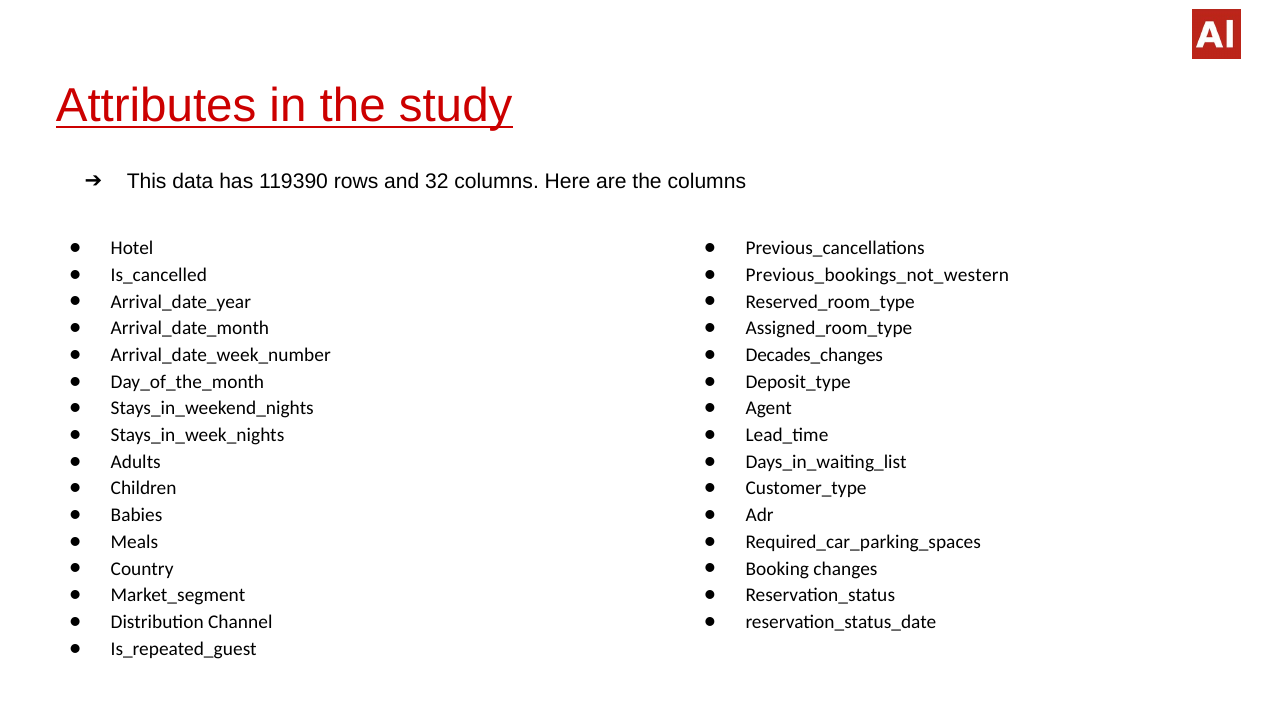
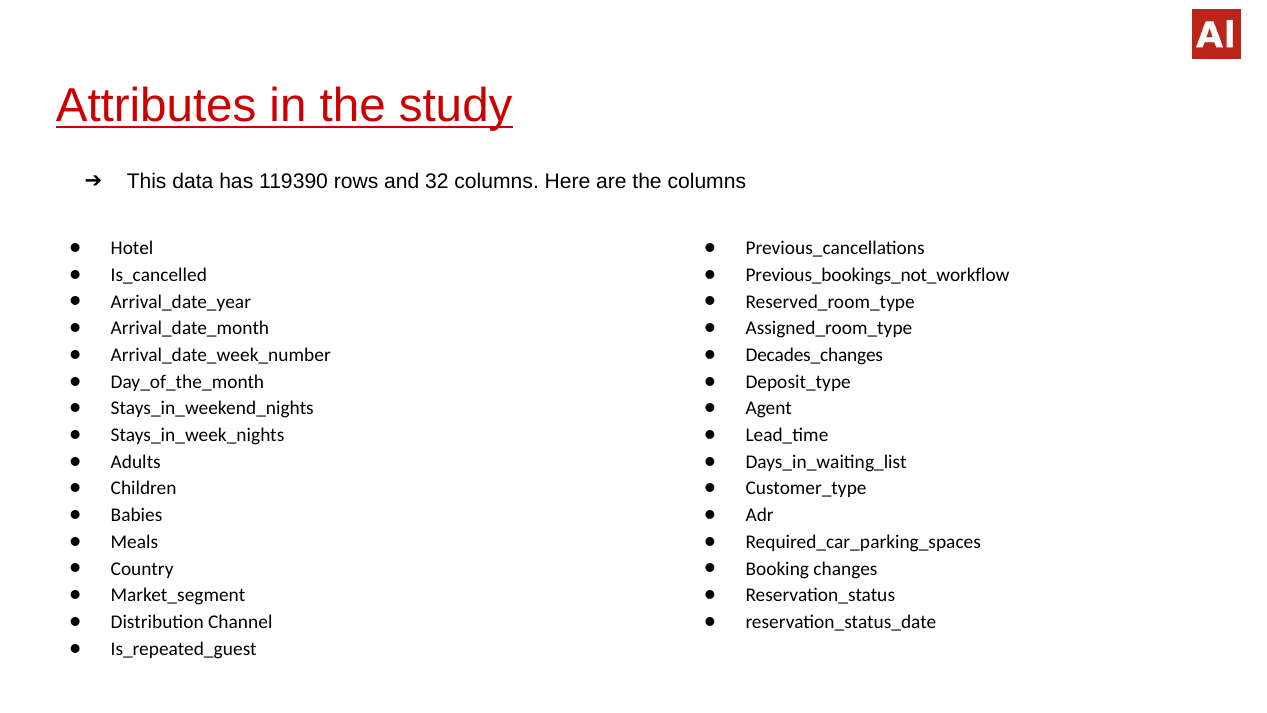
Previous_bookings_not_western: Previous_bookings_not_western -> Previous_bookings_not_workflow (877, 275)
